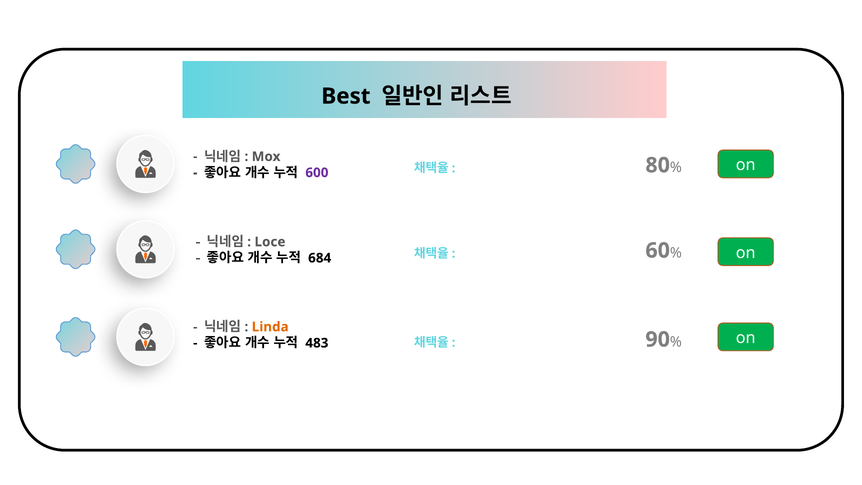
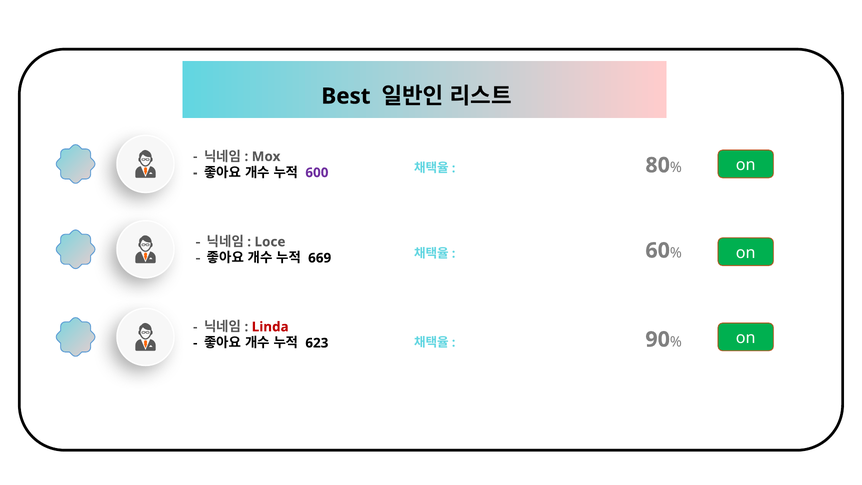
684: 684 -> 669 (320, 258)
Linda colour: orange -> red (270, 327)
483: 483 -> 623 (317, 343)
